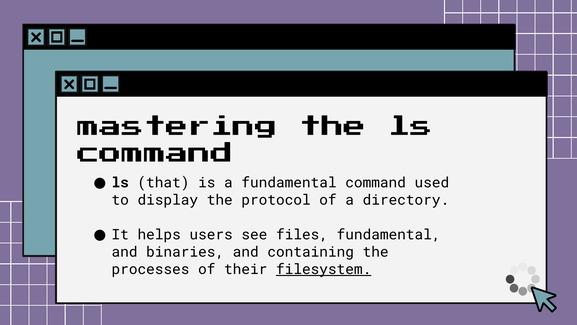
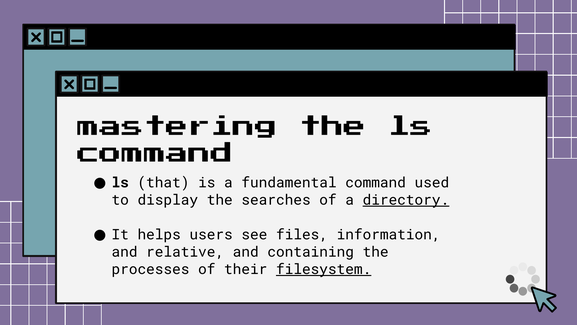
protocol: protocol -> searches (276, 200)
directory underline: none -> present (406, 200)
files fundamental: fundamental -> information (389, 234)
binaries: binaries -> relative (185, 252)
